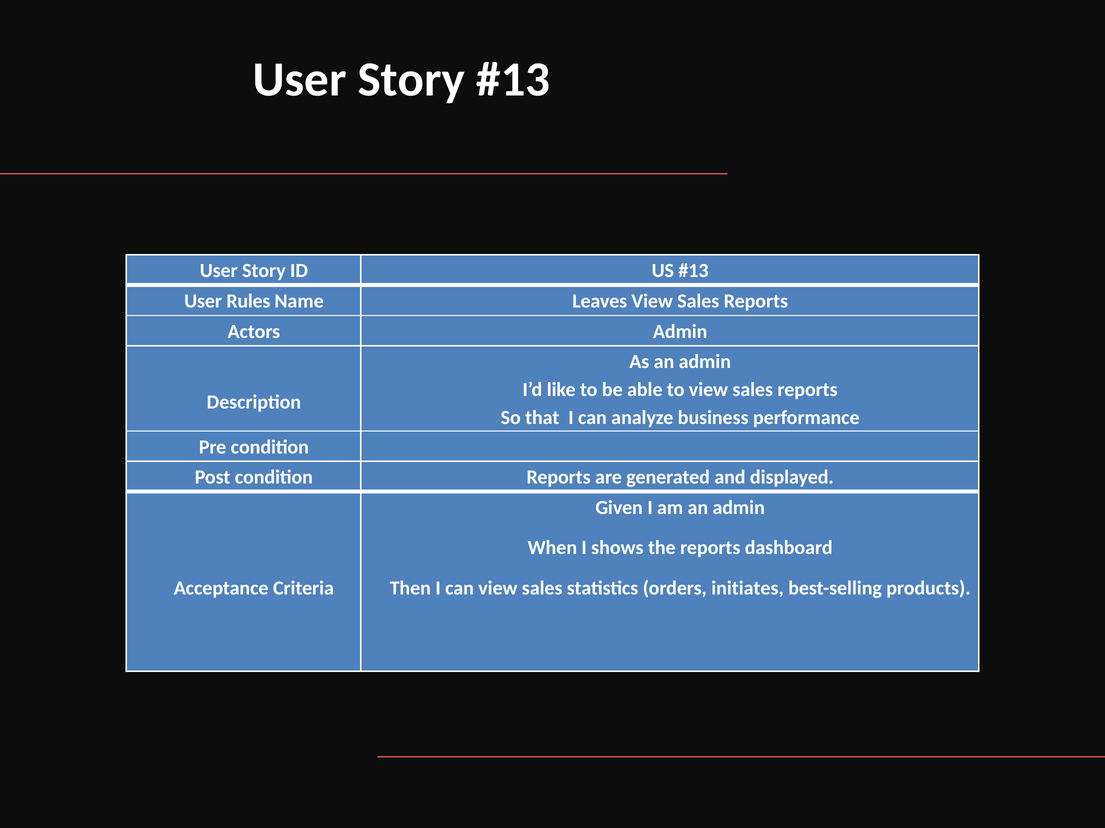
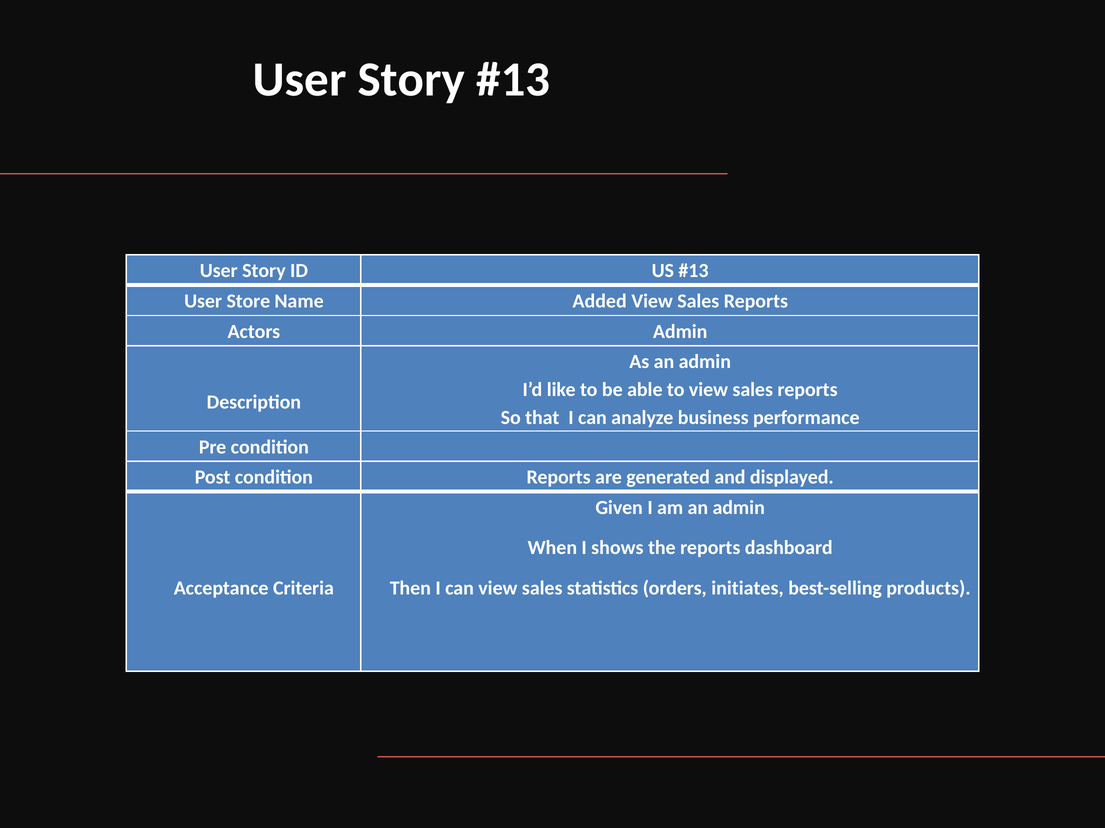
Rules: Rules -> Store (248, 301)
Leaves: Leaves -> Added (600, 301)
